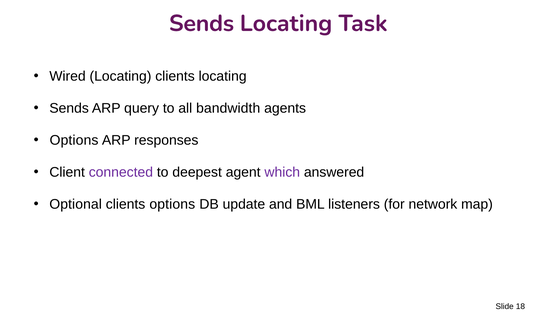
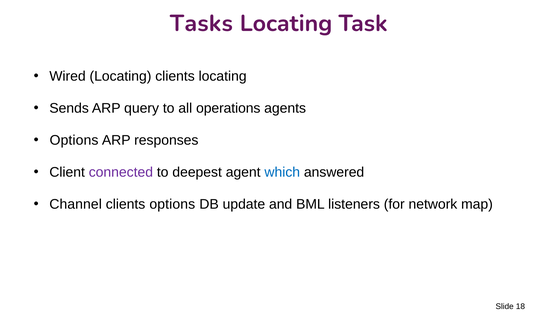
Sends: Sends -> Tasks (201, 23)
bandwidth: bandwidth -> operations (228, 108)
which colour: purple -> blue (282, 172)
Optional: Optional -> Channel (76, 204)
